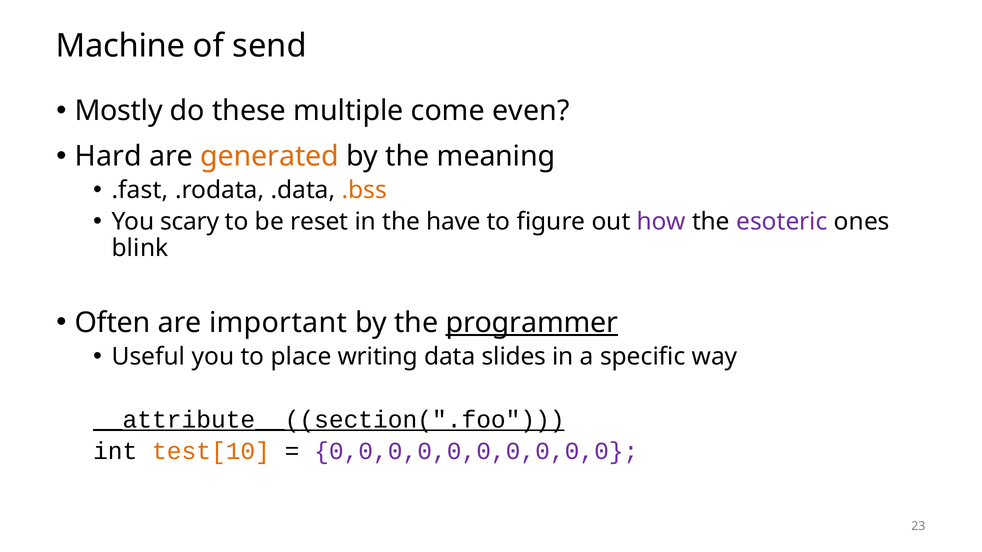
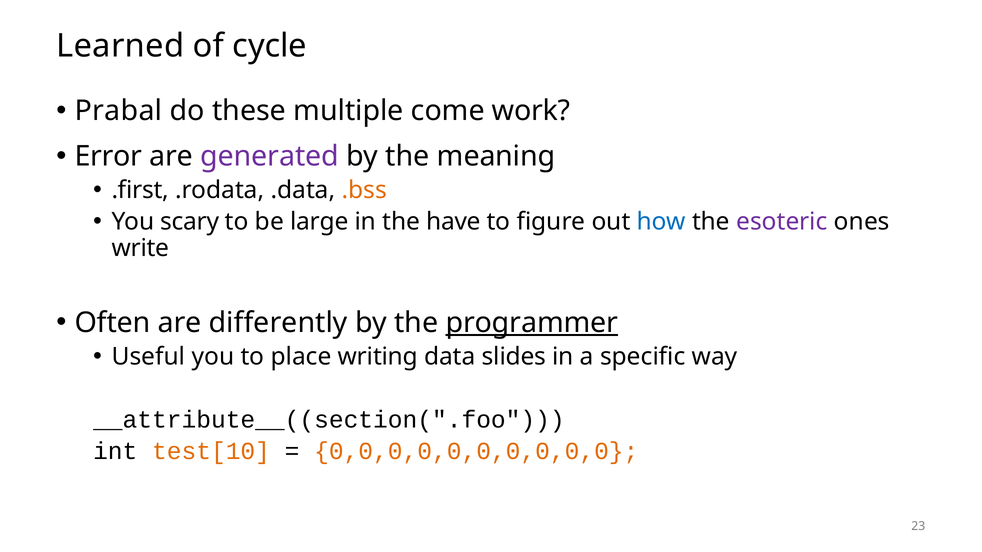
Machine: Machine -> Learned (120, 46)
send: send -> cycle (270, 46)
Mostly: Mostly -> Prabal (118, 111)
even: even -> work (531, 111)
Hard: Hard -> Error (108, 156)
generated colour: orange -> purple (270, 156)
.fast: .fast -> .first (140, 190)
reset: reset -> large (319, 222)
how colour: purple -> blue (661, 222)
blink: blink -> write (140, 248)
important: important -> differently (278, 323)
__attribute__((section(".foo underline: present -> none (329, 420)
0,0,0,0,0,0,0,0,0,0 colour: purple -> orange (476, 452)
